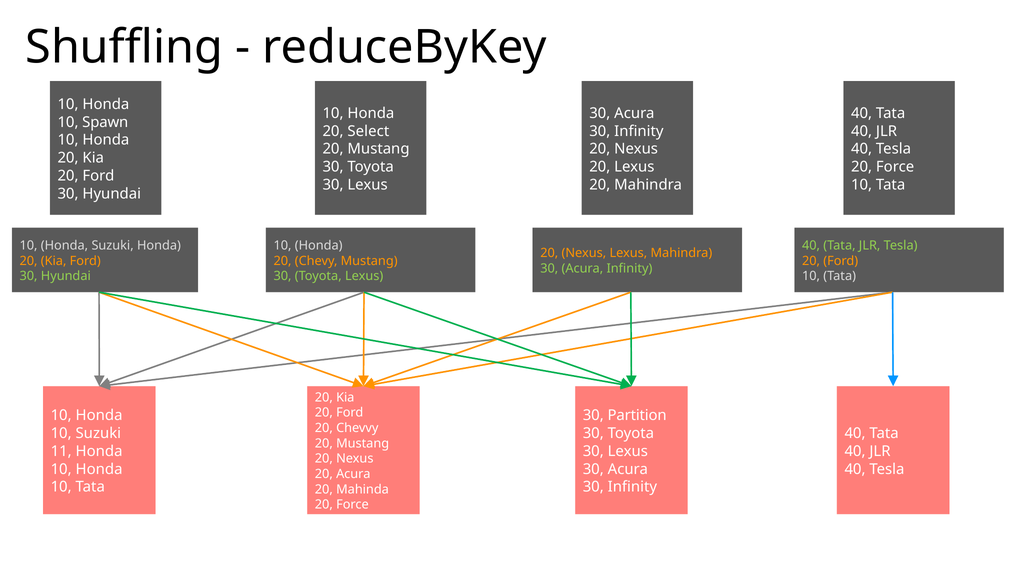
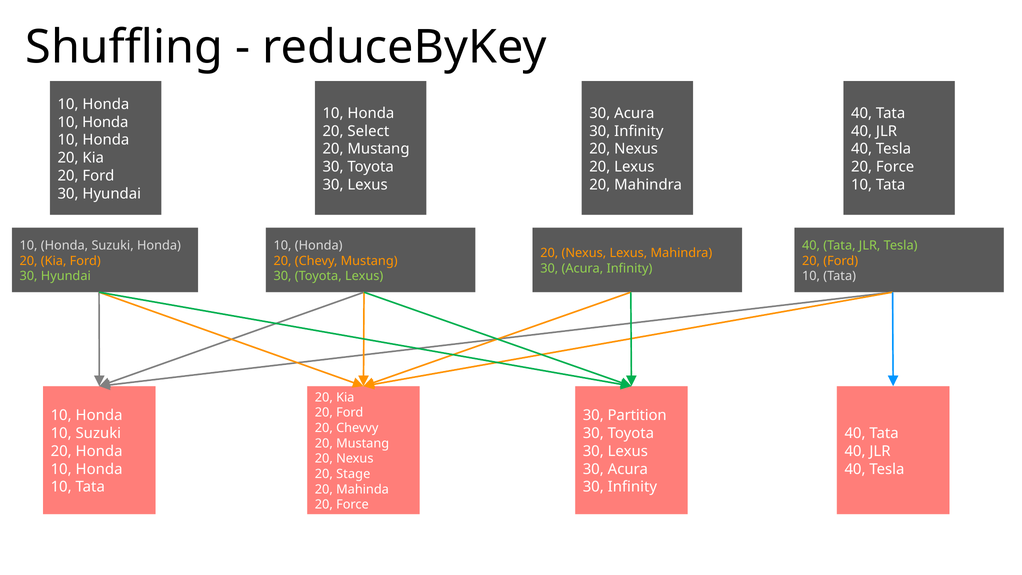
Spawn: Spawn -> Honda (105, 122)
11: 11 -> 20 (61, 451)
20 Acura: Acura -> Stage (353, 474)
